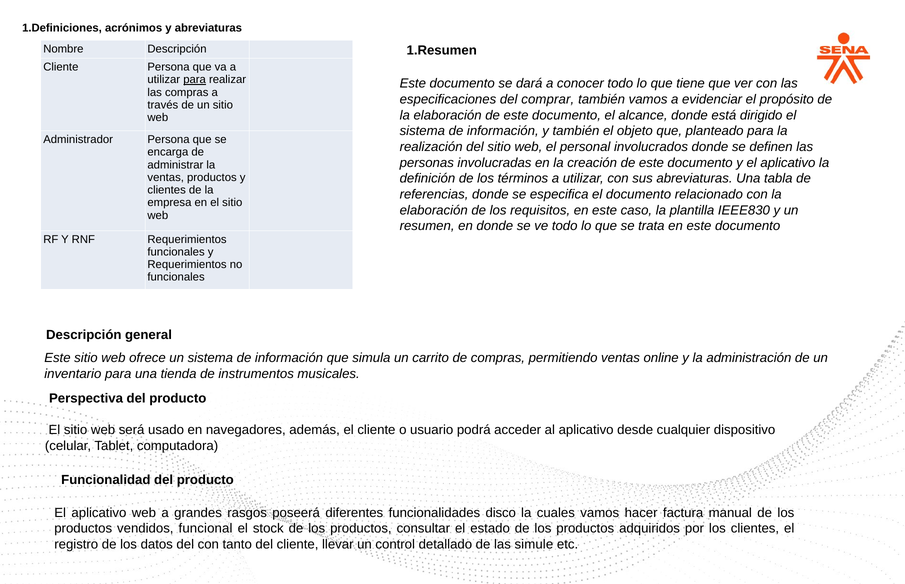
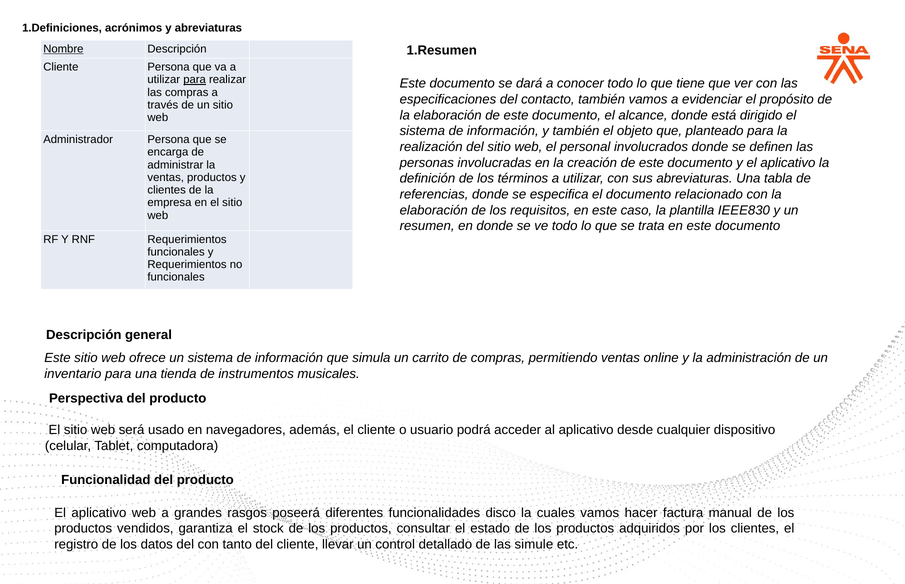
Nombre underline: none -> present (63, 49)
comprar: comprar -> contacto (548, 100)
funcional: funcional -> garantiza (206, 529)
